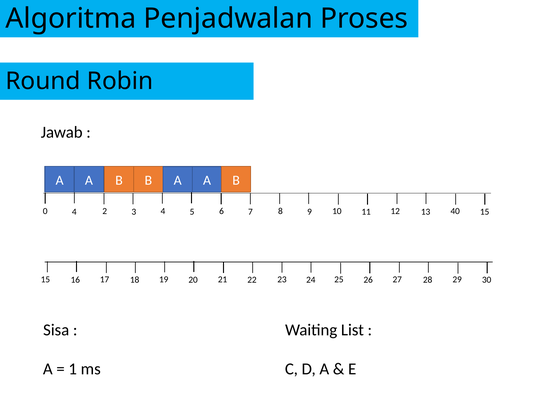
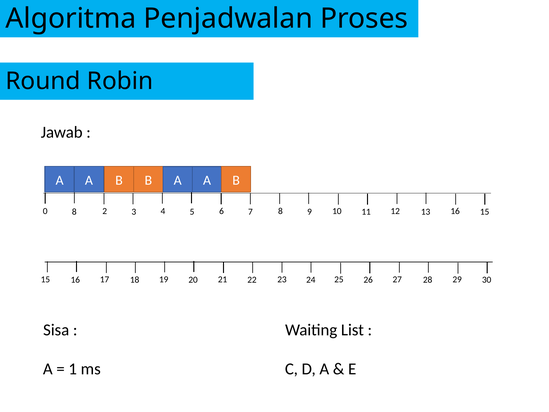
0 4: 4 -> 8 (74, 212)
13 40: 40 -> 16 (455, 211)
